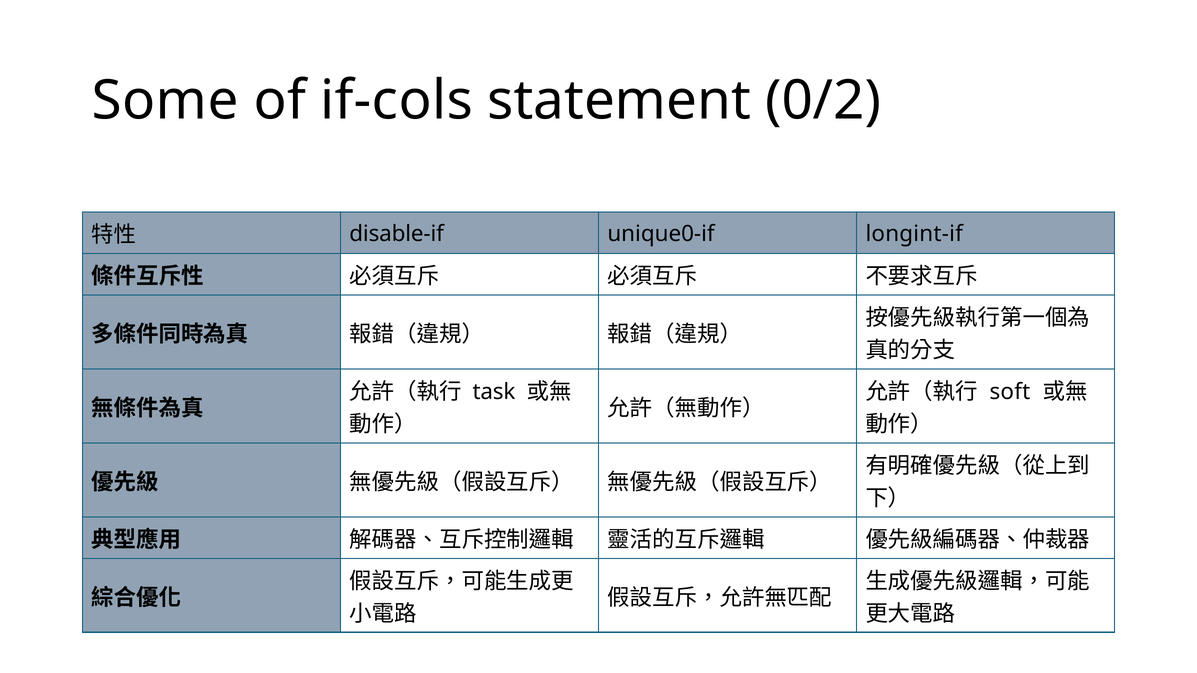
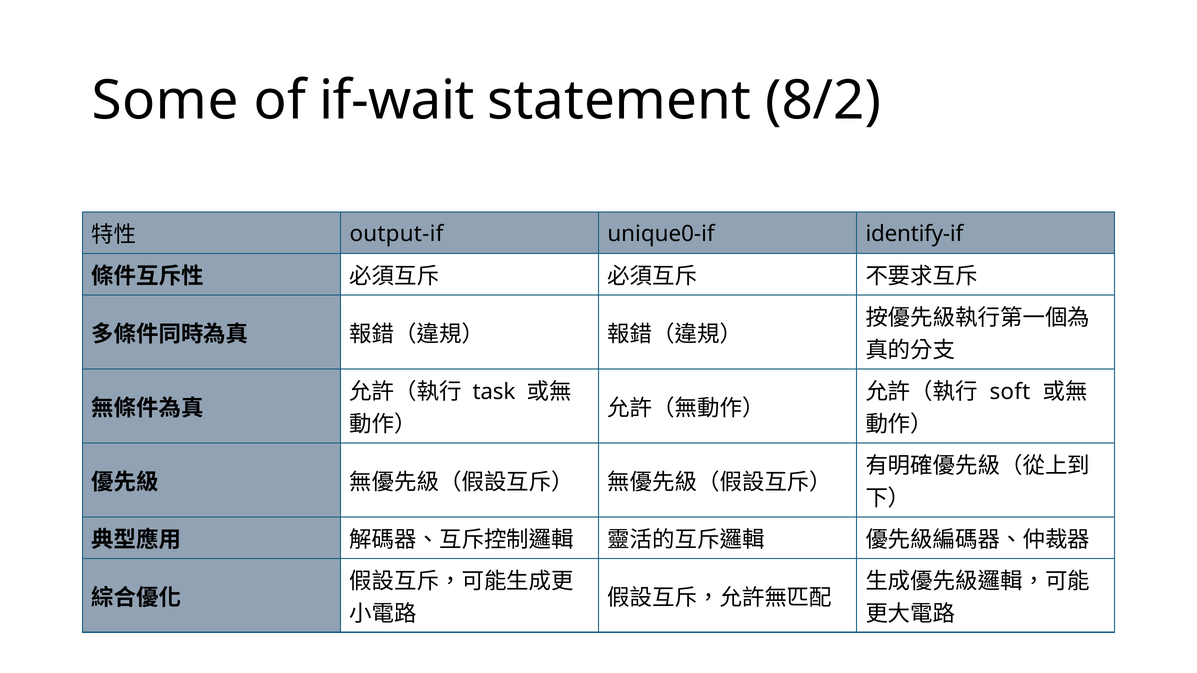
if-cols: if-cols -> if-wait (397, 101)
0/2: 0/2 -> 8/2 (823, 101)
disable-if: disable-if -> output-if (396, 234)
longint-if: longint-if -> identify-if (914, 234)
